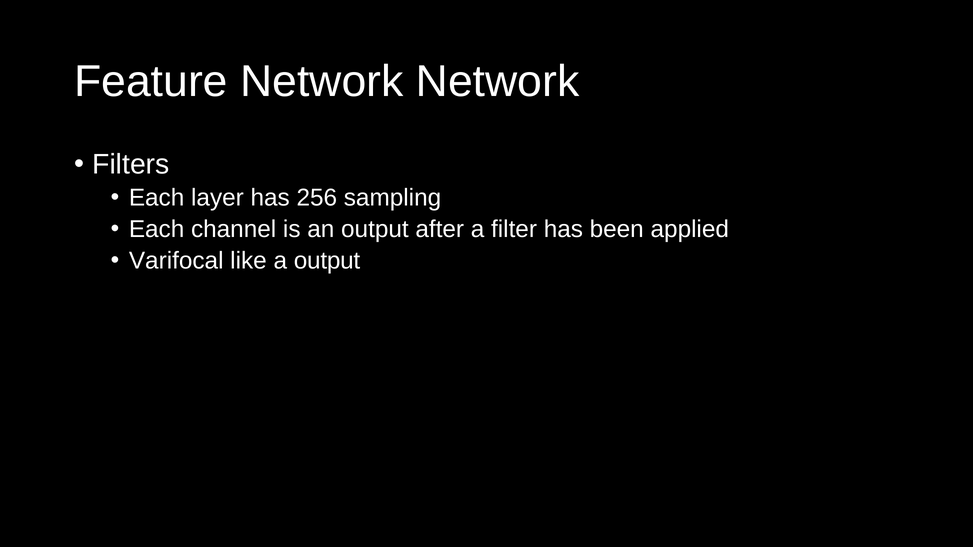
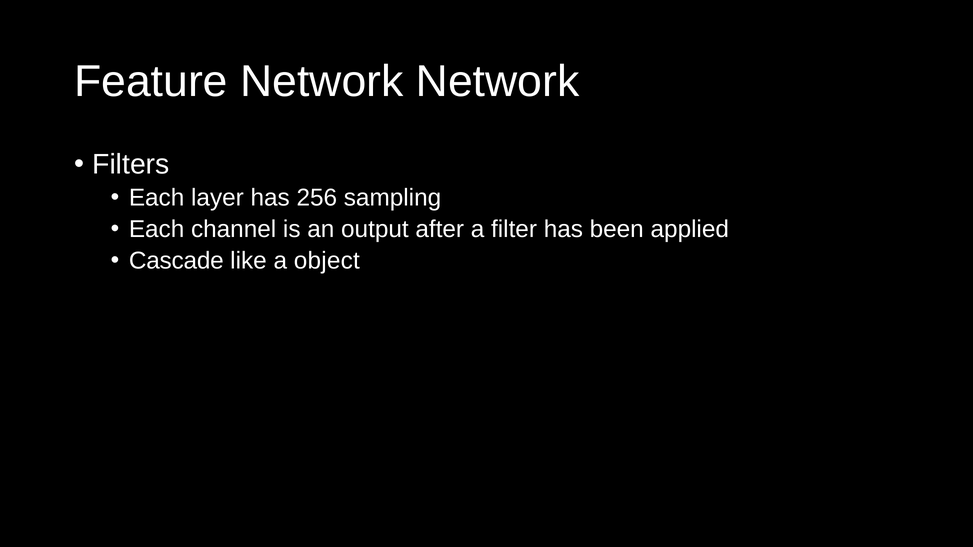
Varifocal: Varifocal -> Cascade (176, 261)
a output: output -> object (327, 261)
